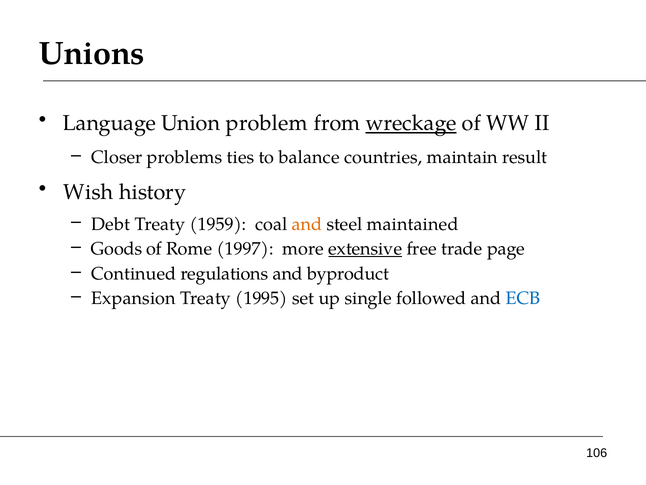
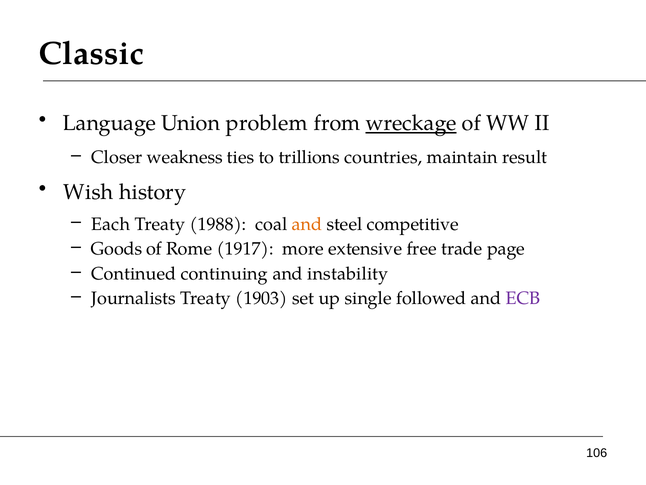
Unions: Unions -> Classic (92, 53)
problems: problems -> weakness (185, 157)
balance: balance -> trillions (309, 157)
Debt: Debt -> Each (111, 224)
1959: 1959 -> 1988 (218, 224)
maintained: maintained -> competitive (413, 224)
1997: 1997 -> 1917 (245, 249)
extensive underline: present -> none (365, 249)
regulations: regulations -> continuing (224, 273)
byproduct: byproduct -> instability (348, 273)
Expansion: Expansion -> Journalists (134, 298)
1995: 1995 -> 1903 (261, 298)
ECB colour: blue -> purple (523, 298)
